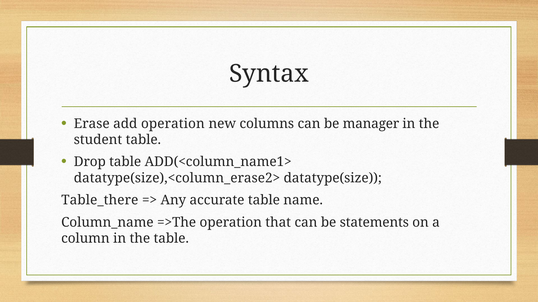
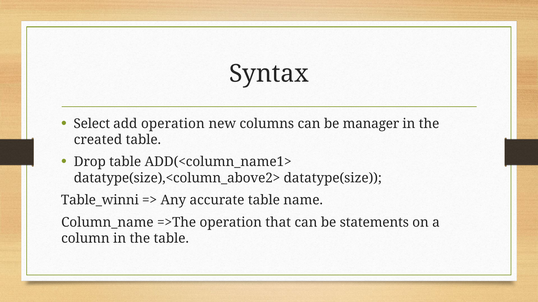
Erase: Erase -> Select (92, 124)
student: student -> created (98, 140)
datatype(size),<column_erase2>: datatype(size),<column_erase2> -> datatype(size),<column_above2> (177, 178)
Table_there: Table_there -> Table_winni (100, 201)
